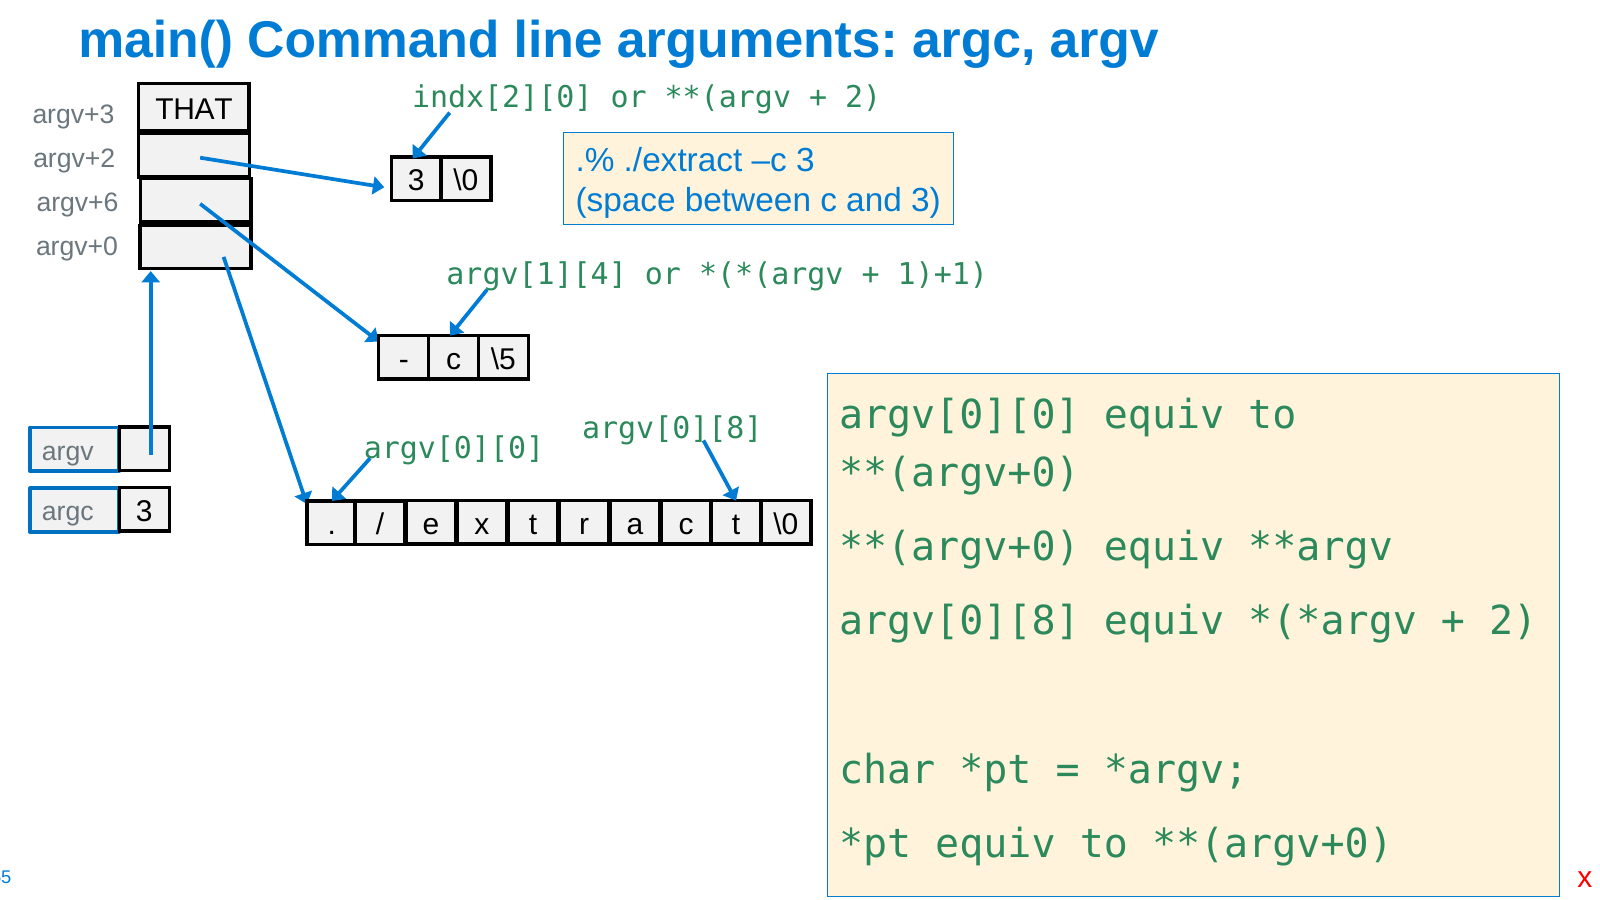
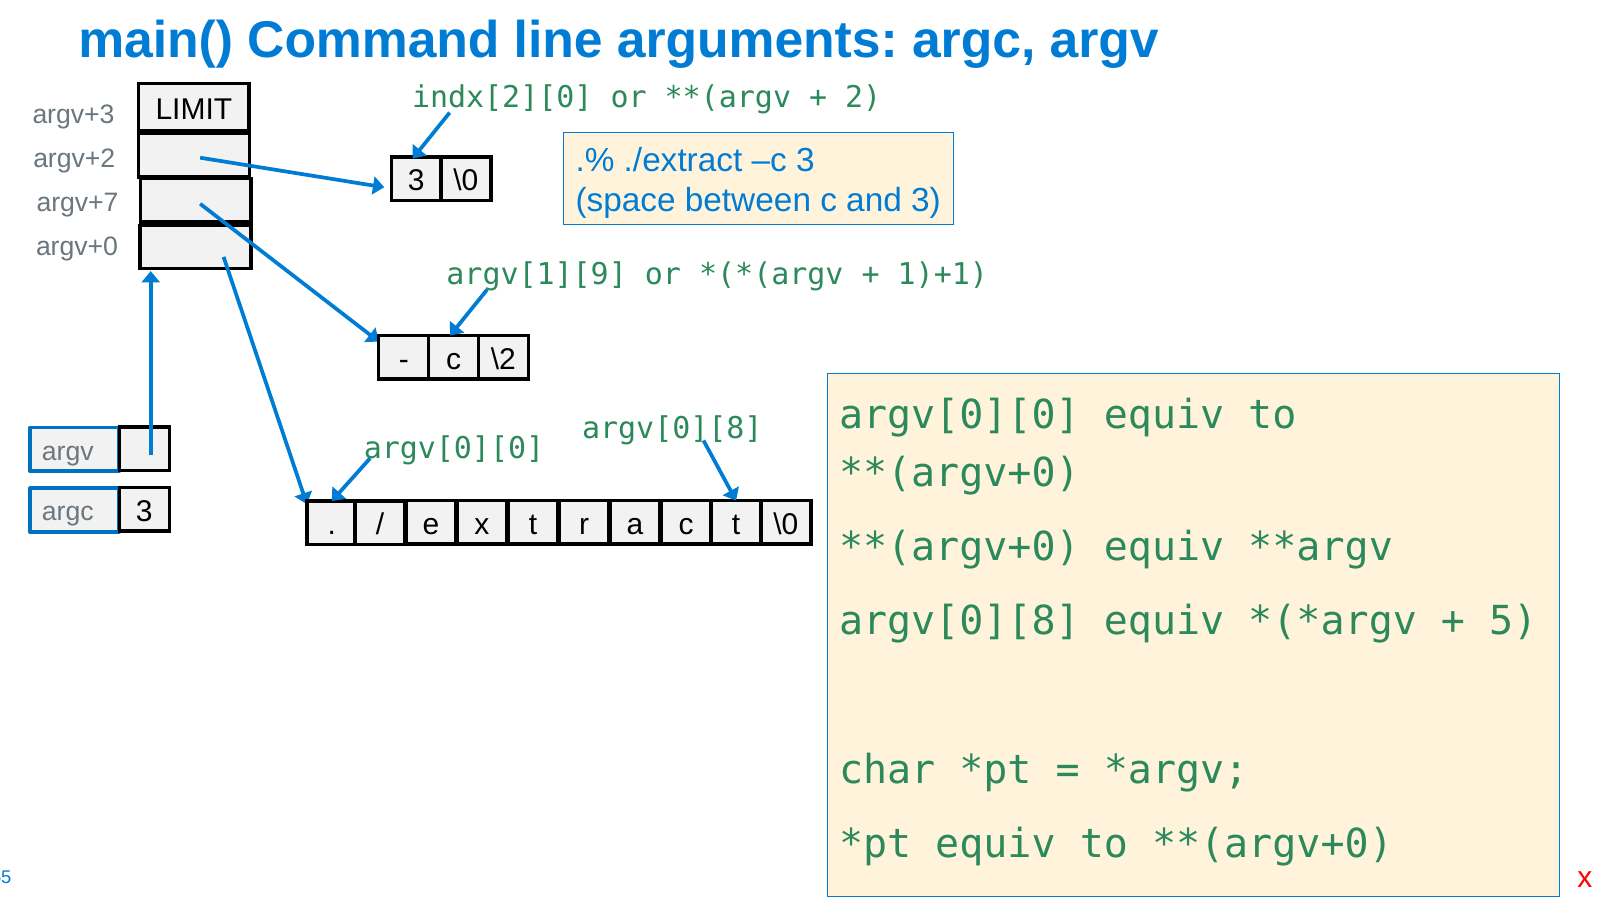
THAT: THAT -> LIMIT (194, 109)
argv+6: argv+6 -> argv+7 (78, 202)
argv[1][4: argv[1][4 -> argv[1][9 (537, 275)
\5: \5 -> \2 (503, 359)
2: 2 -> 5 (1513, 622)
